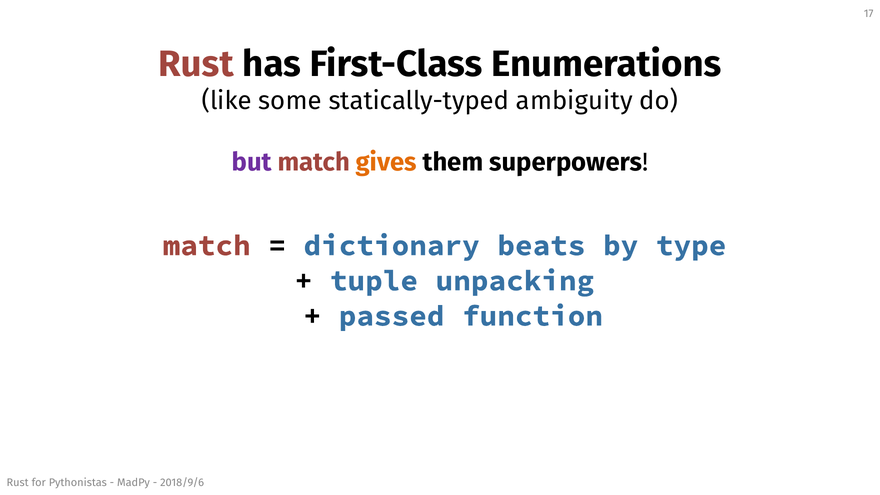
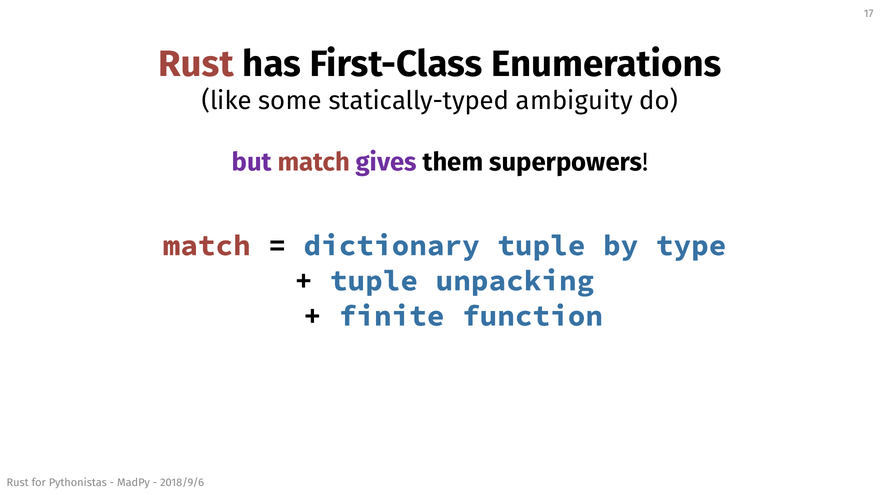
gives colour: orange -> purple (386, 163)
dictionary beats: beats -> tuple (541, 245)
passed: passed -> finite (392, 316)
